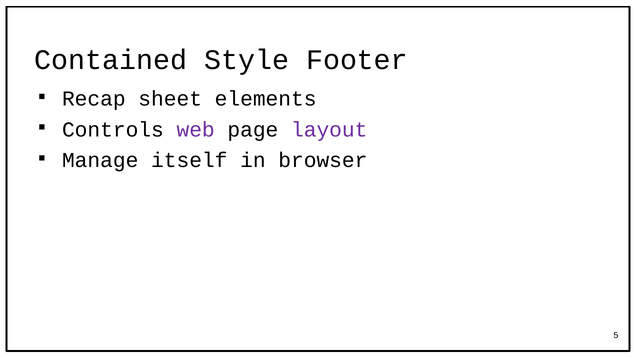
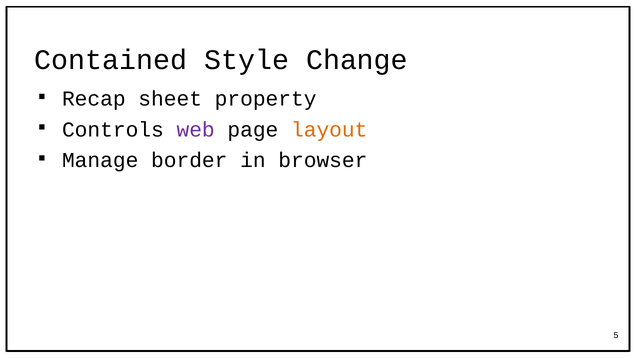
Footer: Footer -> Change (357, 60)
elements: elements -> property (266, 99)
layout colour: purple -> orange (329, 130)
itself: itself -> border (189, 160)
